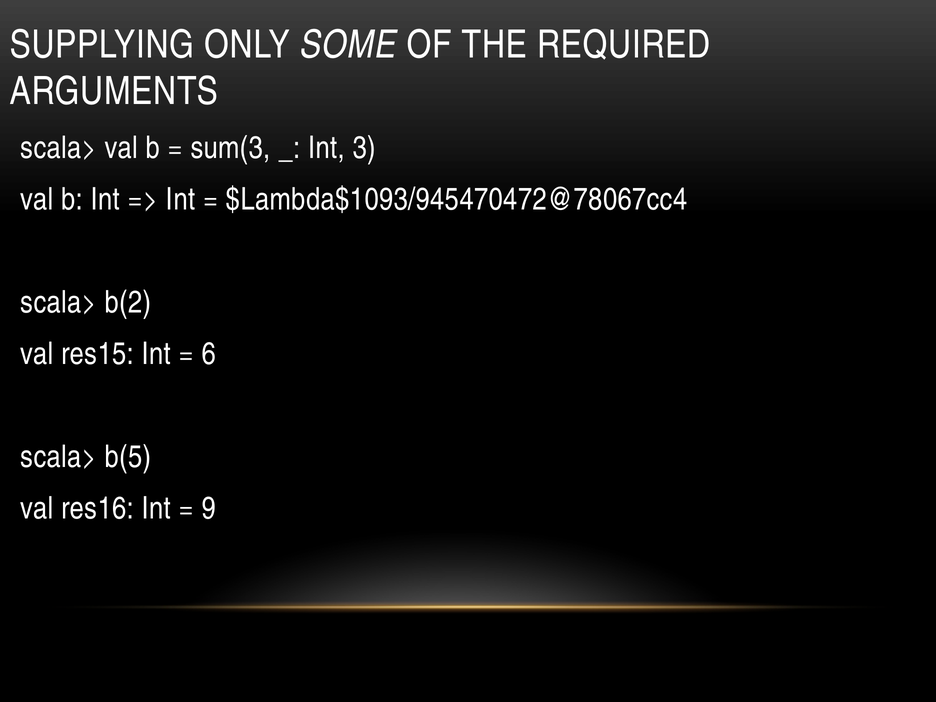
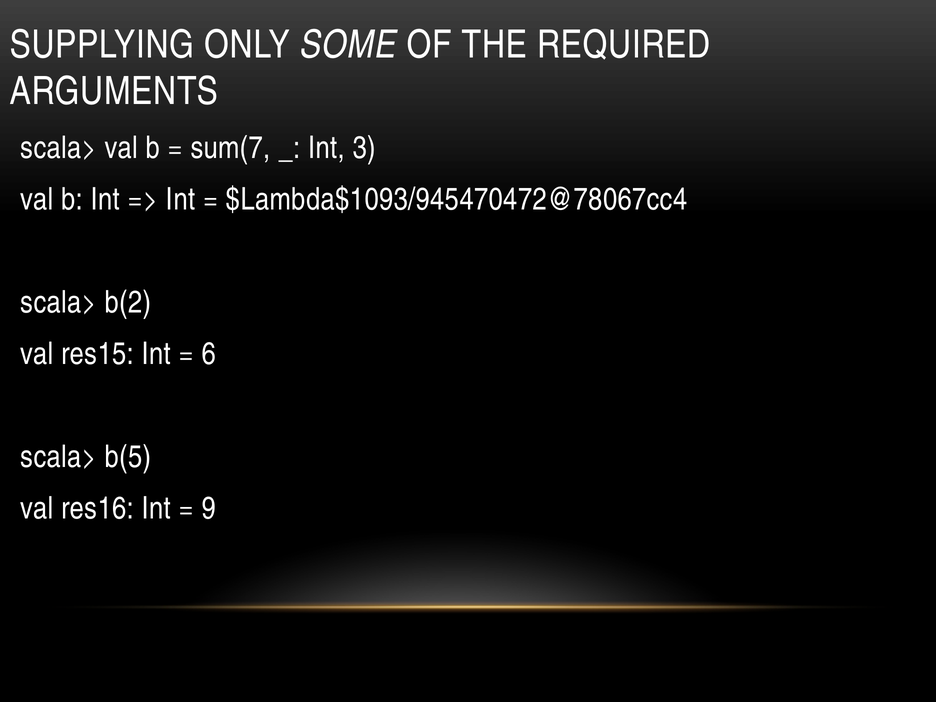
sum(3: sum(3 -> sum(7 (231, 148)
